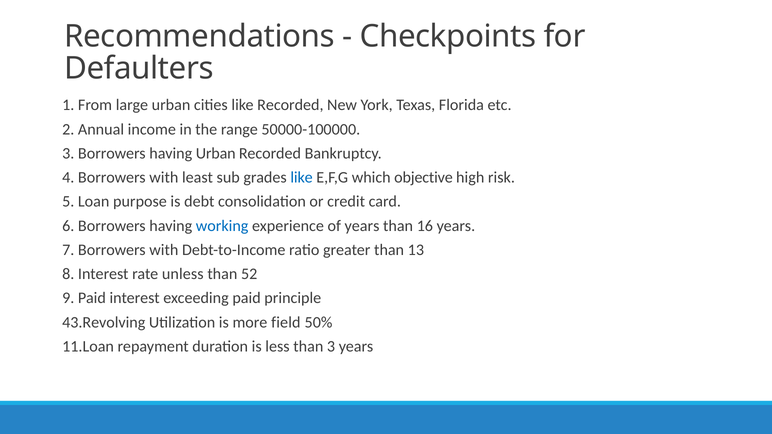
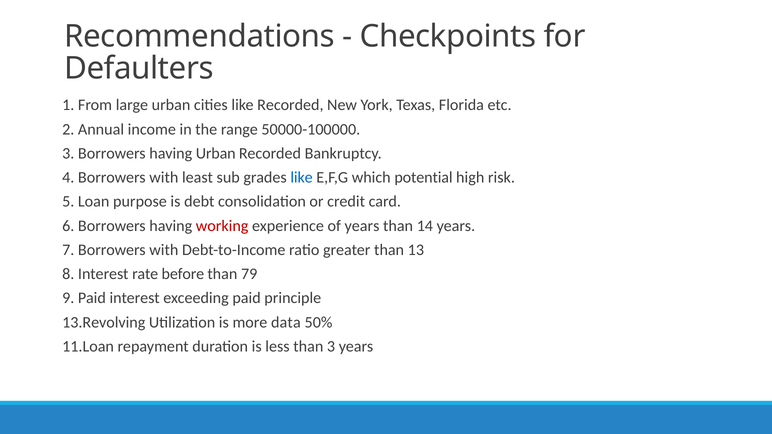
objective: objective -> potential (423, 178)
working colour: blue -> red (222, 226)
16: 16 -> 14 (425, 226)
unless: unless -> before (183, 274)
52: 52 -> 79 (249, 274)
43.Revolving: 43.Revolving -> 13.Revolving (104, 322)
field: field -> data (286, 322)
